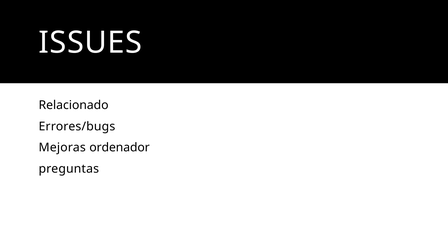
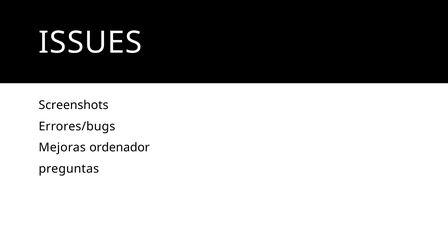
Relacionado: Relacionado -> Screenshots (74, 105)
